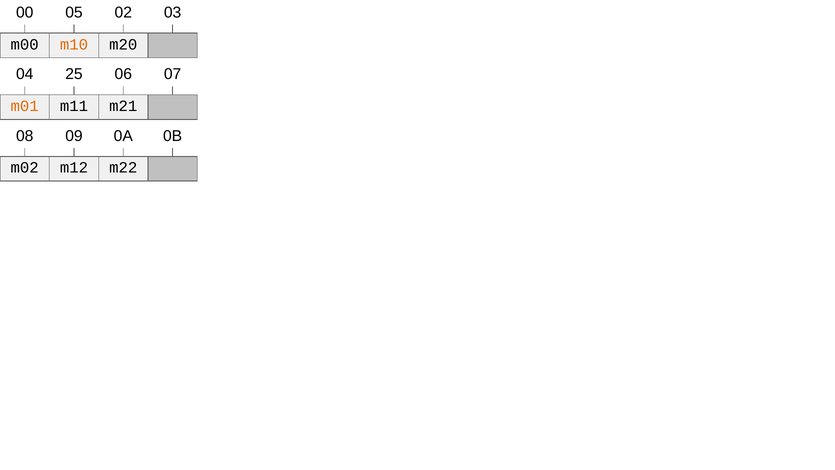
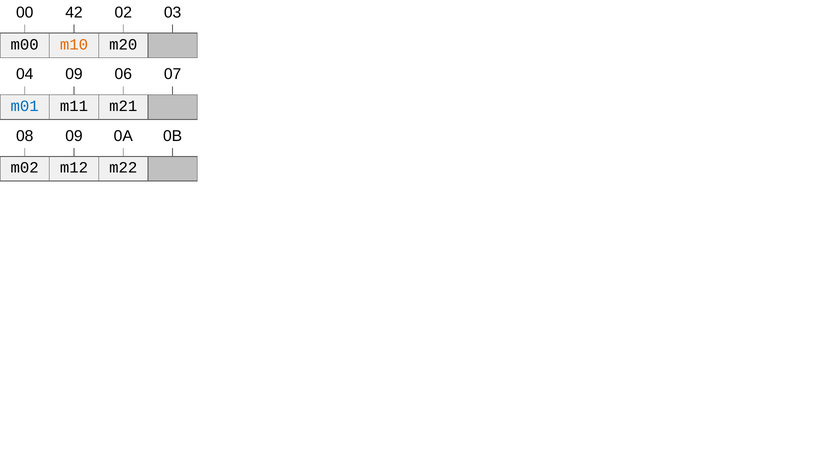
05: 05 -> 42 (74, 13)
04 25: 25 -> 09 (74, 74)
m01 colour: orange -> blue (25, 106)
